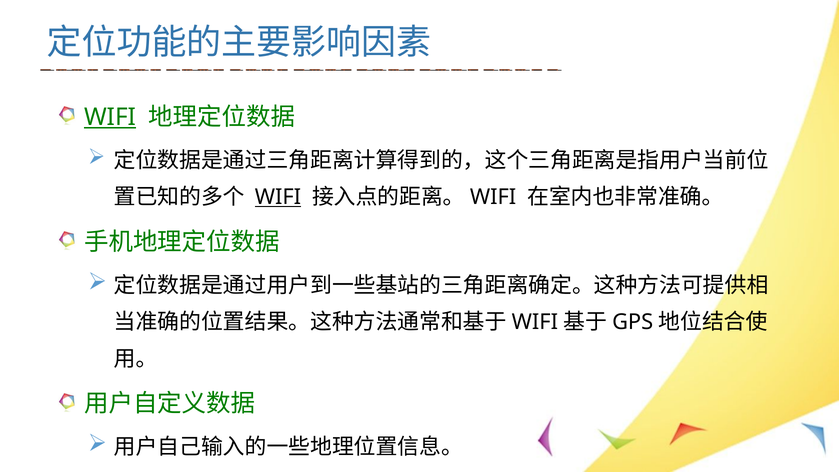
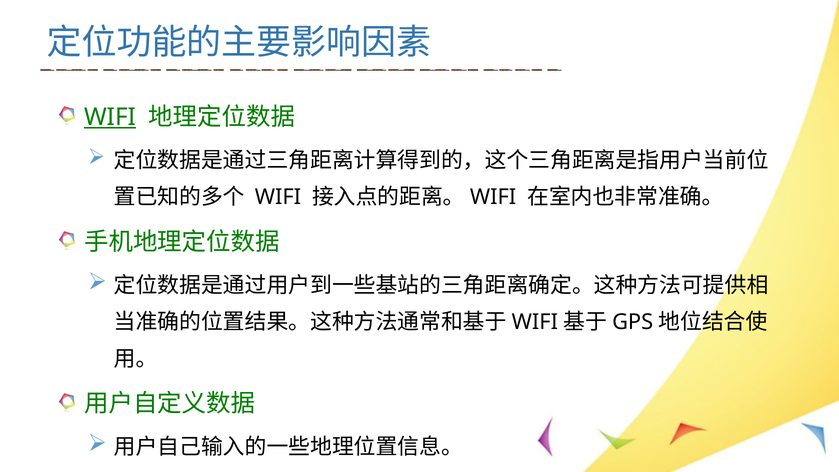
WIFI underline: present -> none (278, 197)
